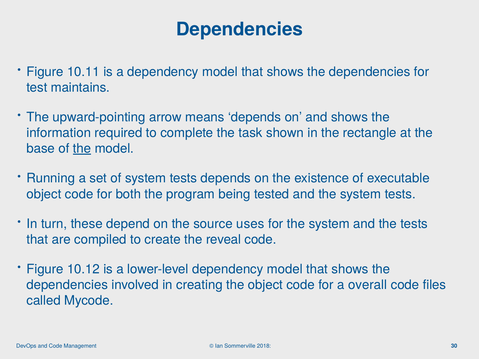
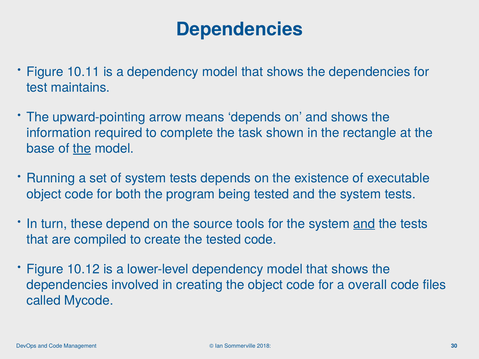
uses: uses -> tools (250, 224)
and underline: none -> present (364, 224)
the reveal: reveal -> tested (224, 240)
